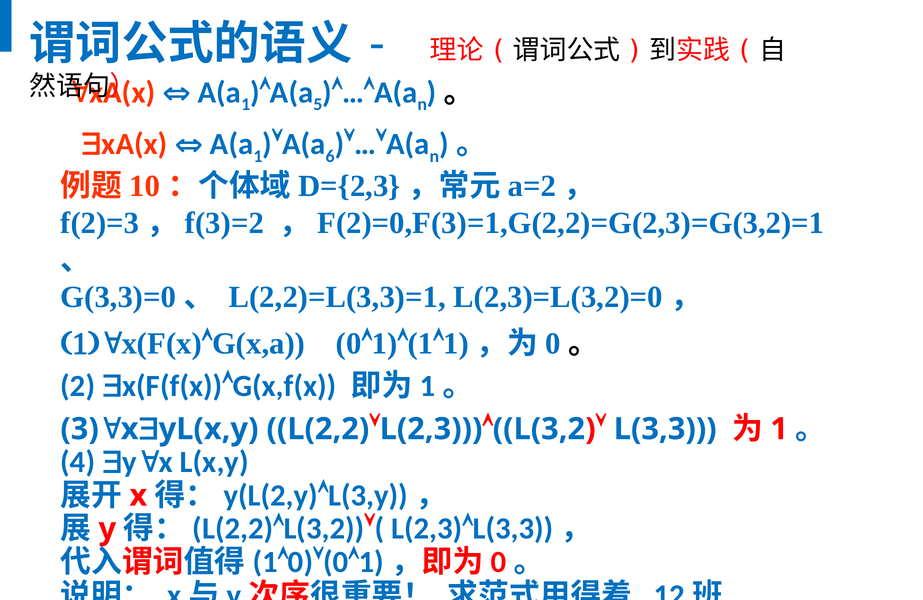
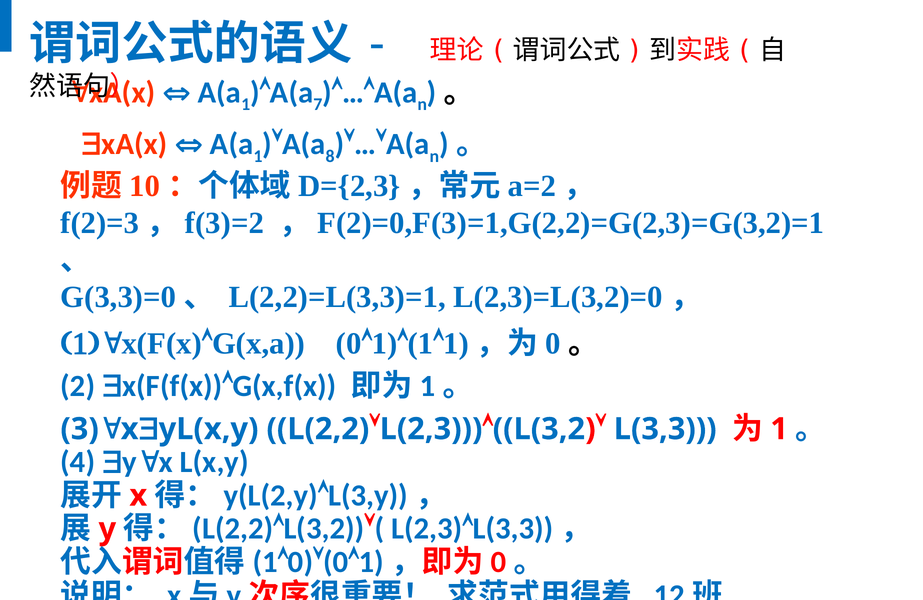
5: 5 -> 7 (318, 104)
6: 6 -> 8 (330, 156)
